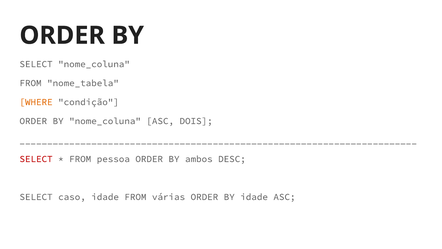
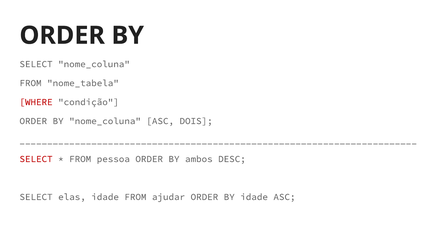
WHERE colour: orange -> red (36, 102)
caso: caso -> elas (72, 197)
várias: várias -> ajudar (169, 197)
